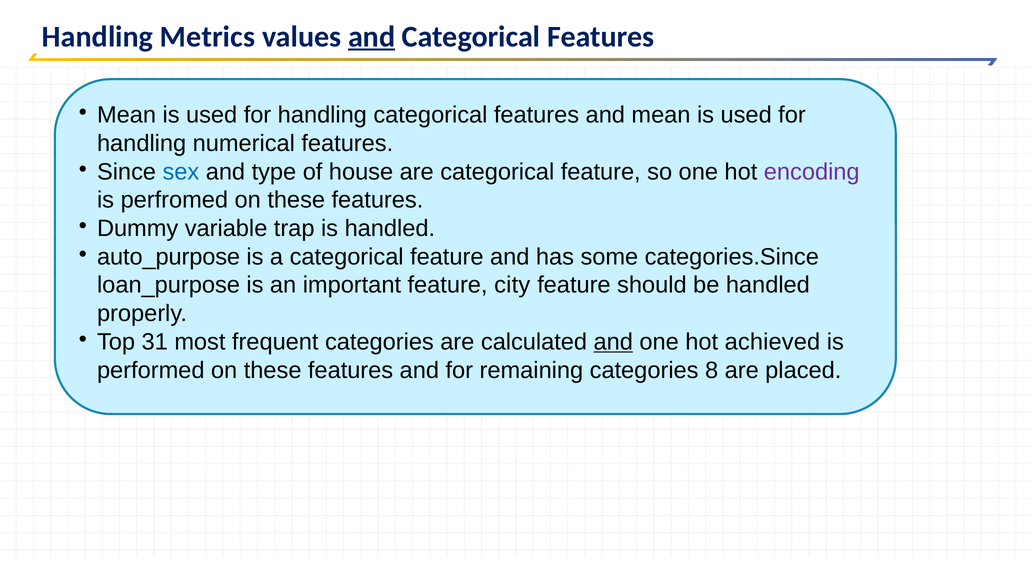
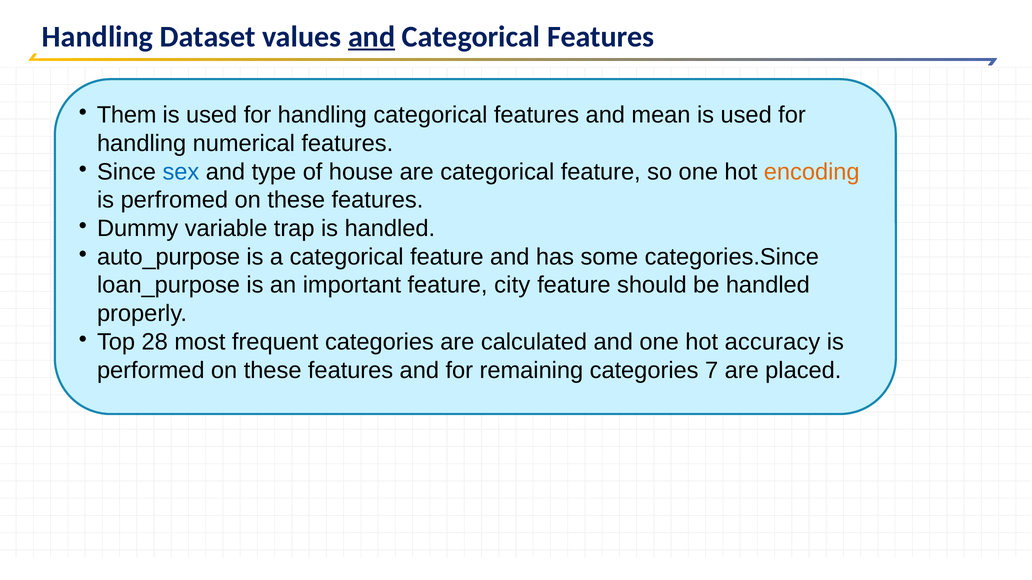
Metrics: Metrics -> Dataset (208, 37)
Mean: Mean -> Them (127, 115)
encoding colour: purple -> orange (812, 172)
31: 31 -> 28 (155, 342)
and underline: present -> none (613, 342)
achieved: achieved -> accuracy (772, 342)
8: 8 -> 7 (712, 371)
